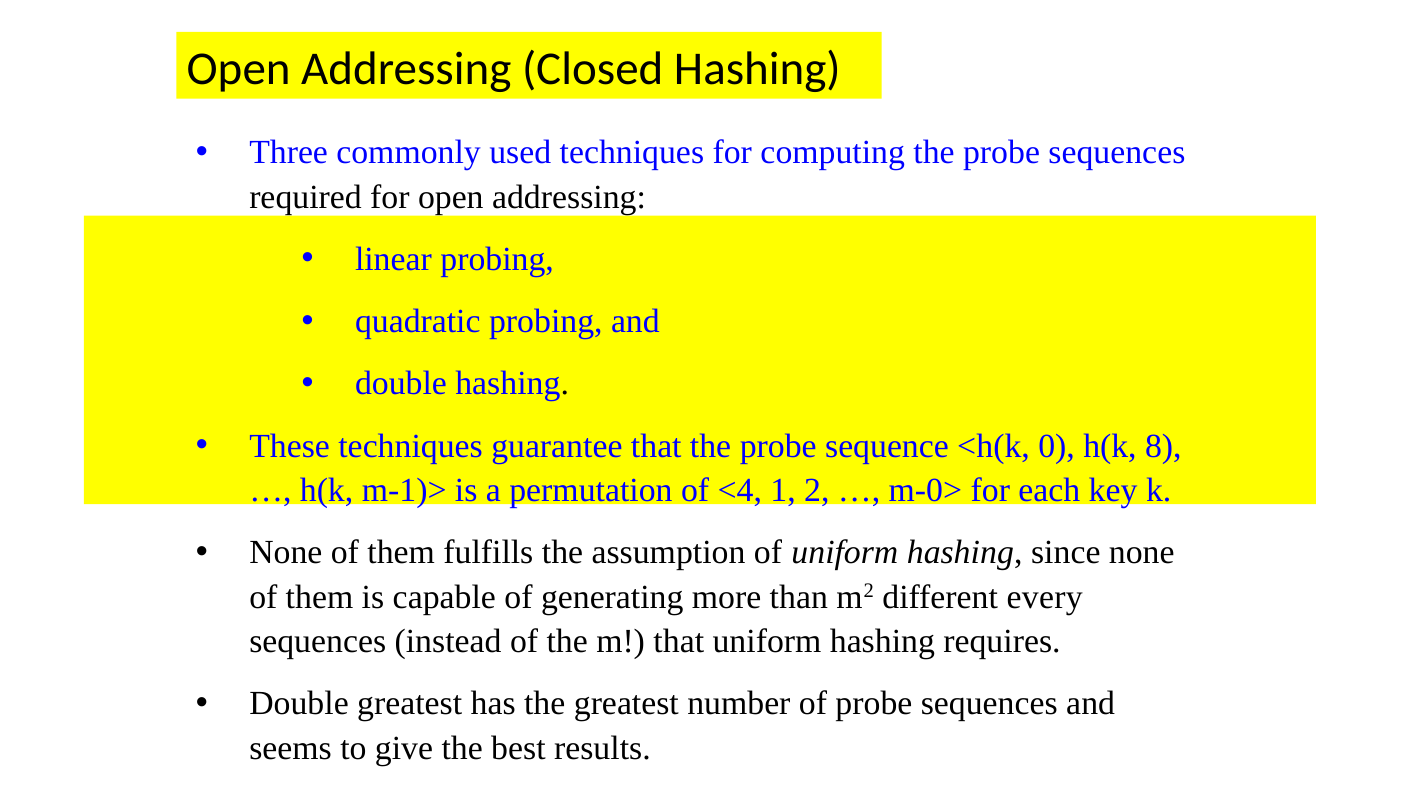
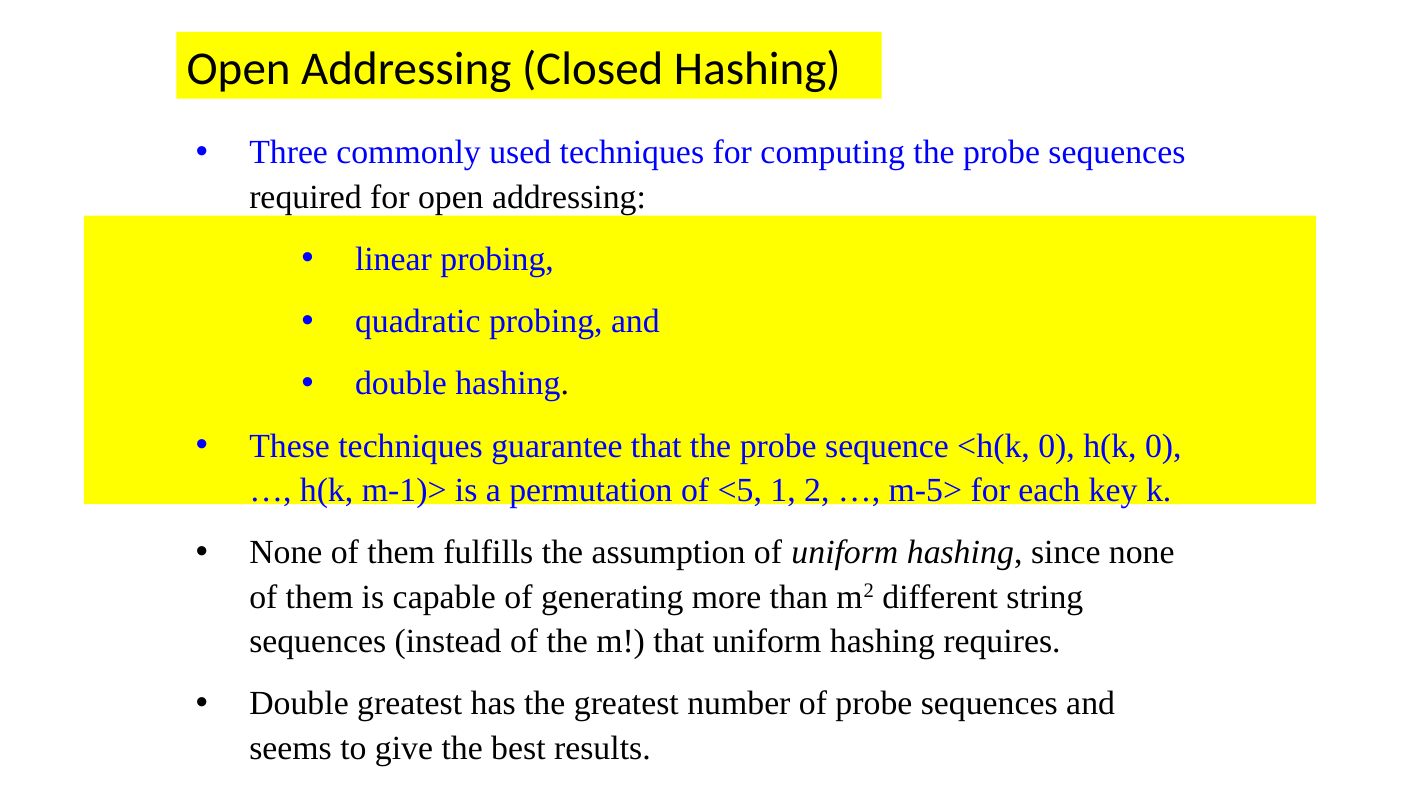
h(k 8: 8 -> 0 (1163, 446)
<4: <4 -> <5 (740, 491)
m-0>: m-0> -> m-5> (925, 491)
every: every -> string (1045, 597)
